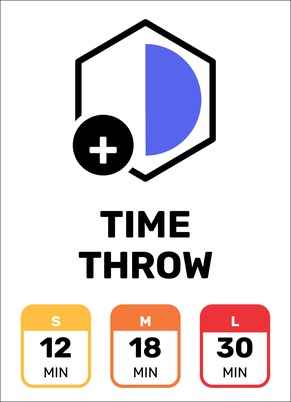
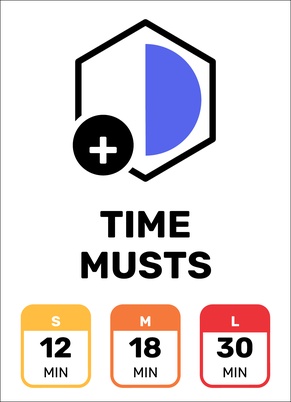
THROW: THROW -> MUSTS (145, 266)
